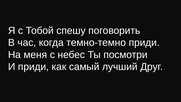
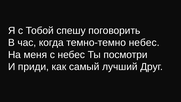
темно-темно приди: приди -> небес (144, 43)
